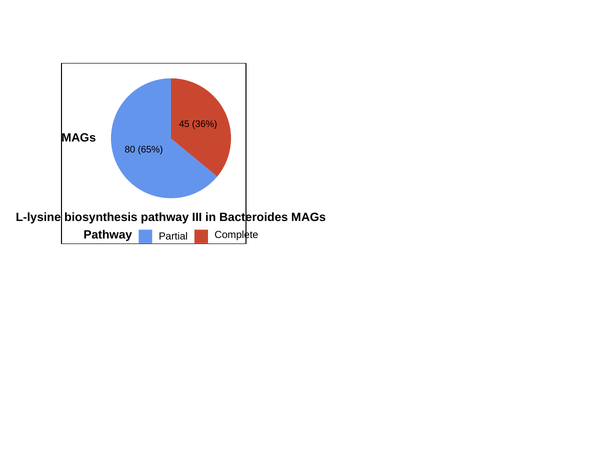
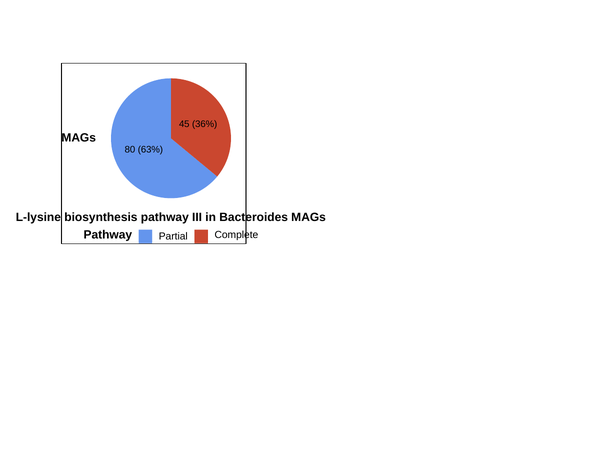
65%: 65% -> 63% (150, 150)
